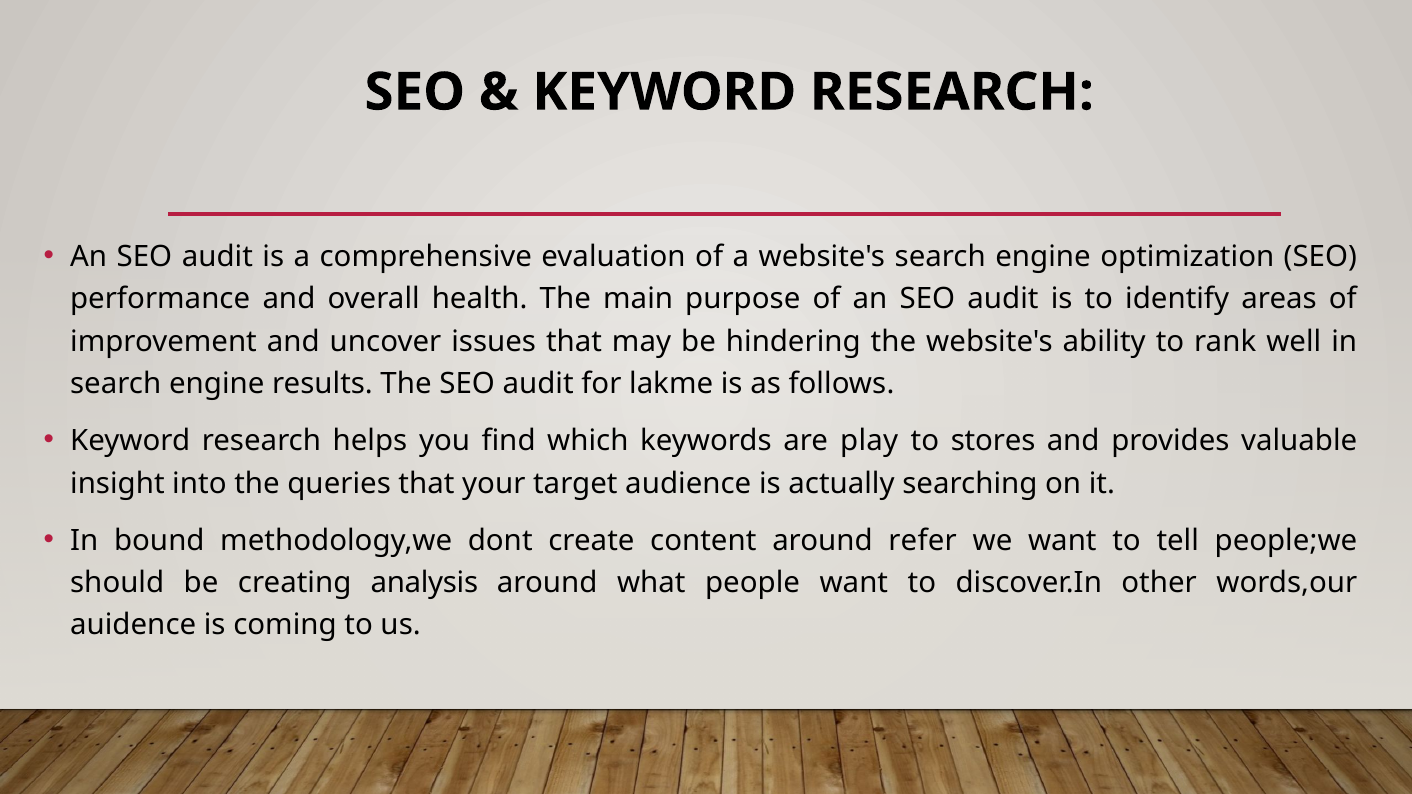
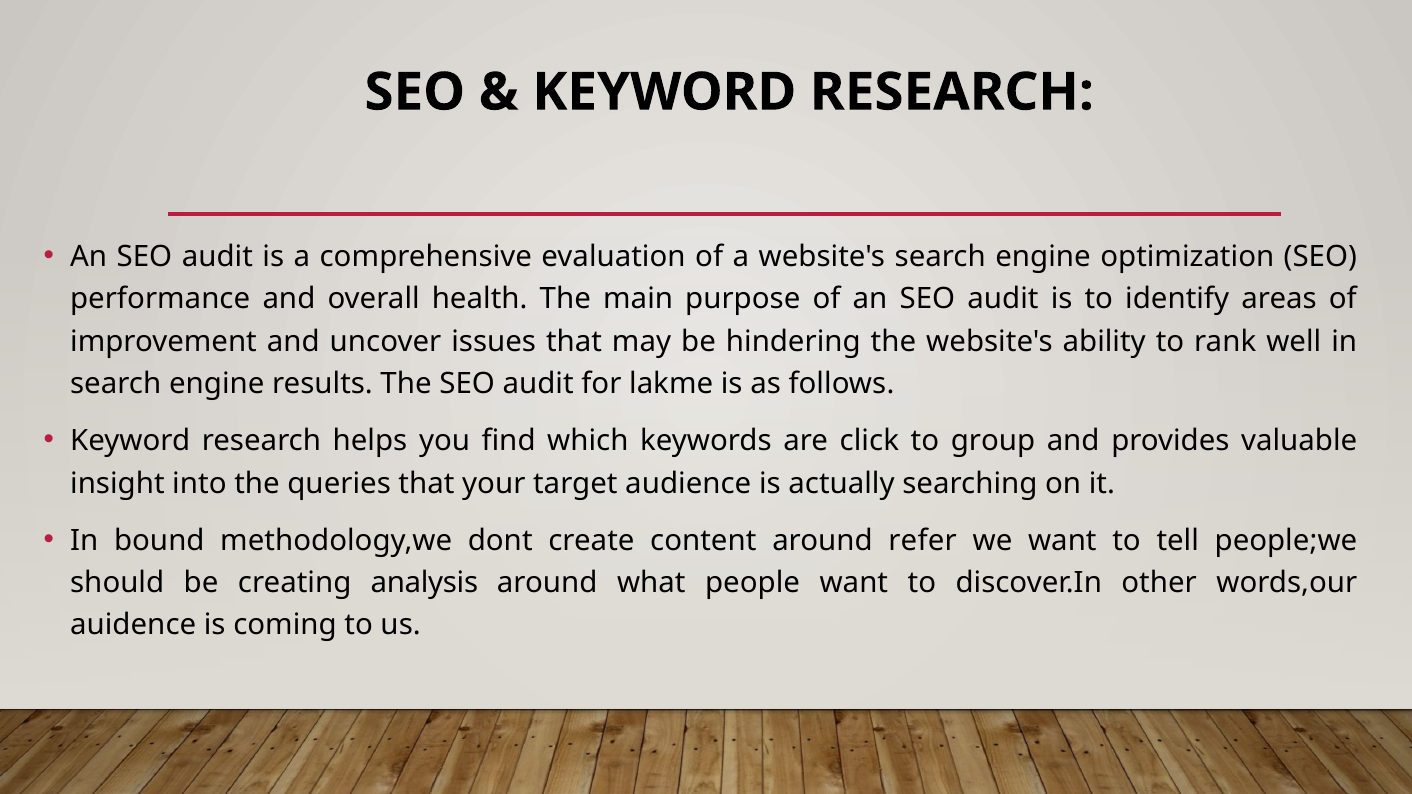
play: play -> click (869, 441)
stores: stores -> group (993, 441)
